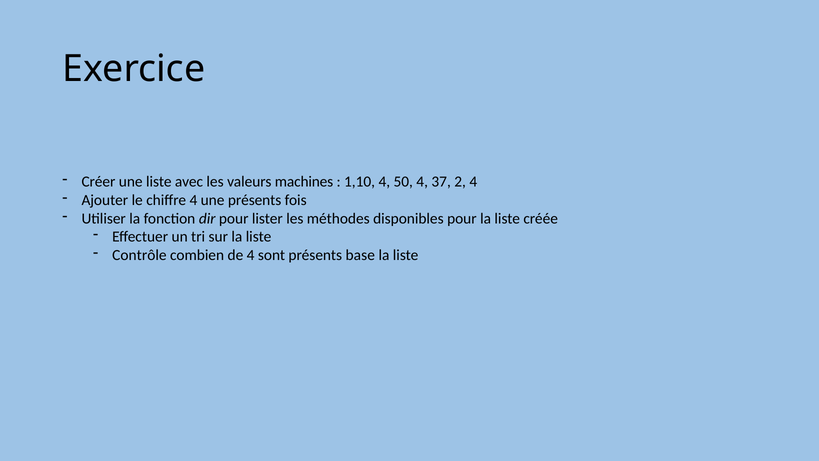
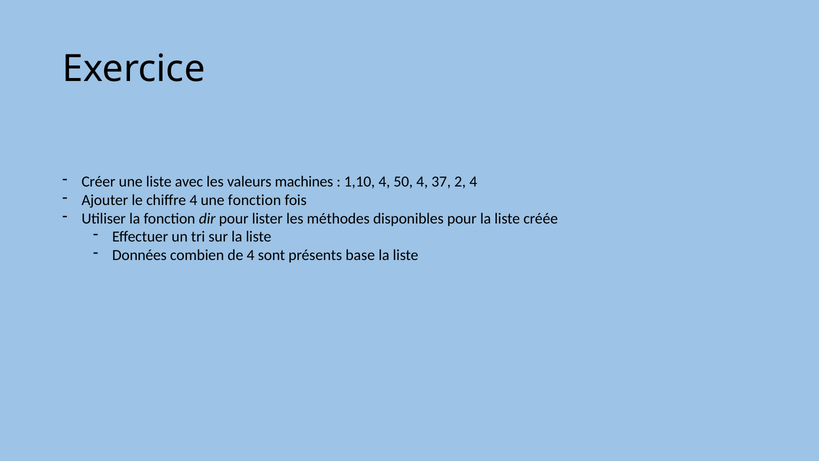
une présents: présents -> fonction (255, 200)
Contrôle: Contrôle -> Données (139, 255)
